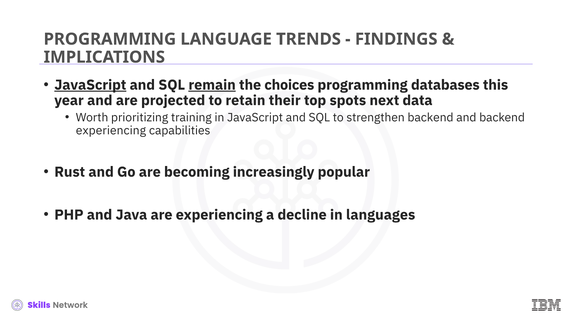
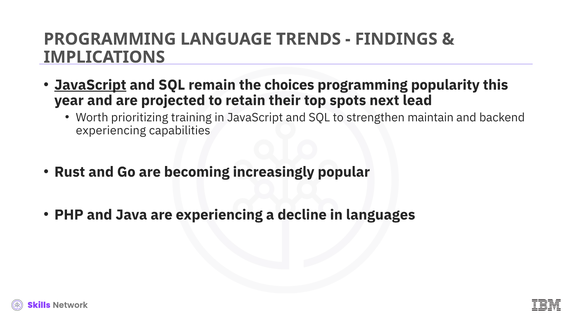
remain underline: present -> none (212, 85)
databases: databases -> popularity (445, 85)
data: data -> lead (417, 100)
strengthen backend: backend -> maintain (431, 117)
